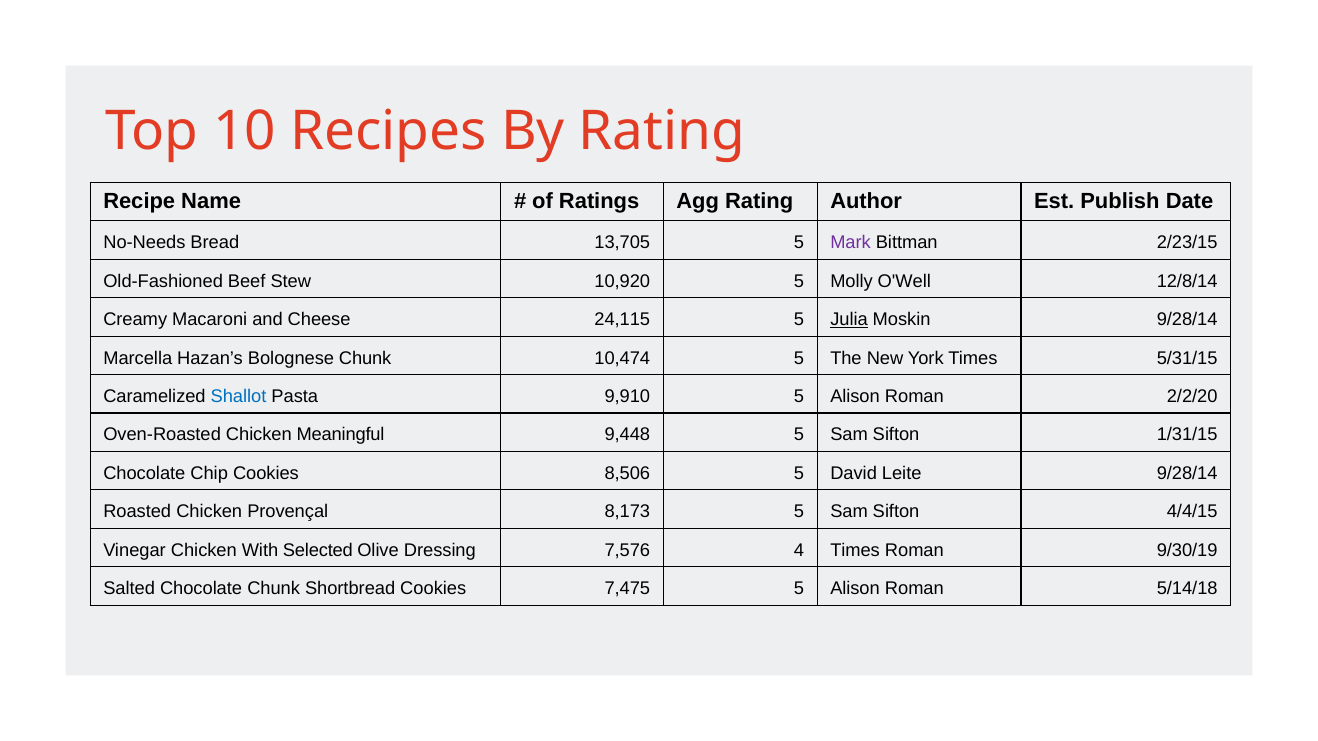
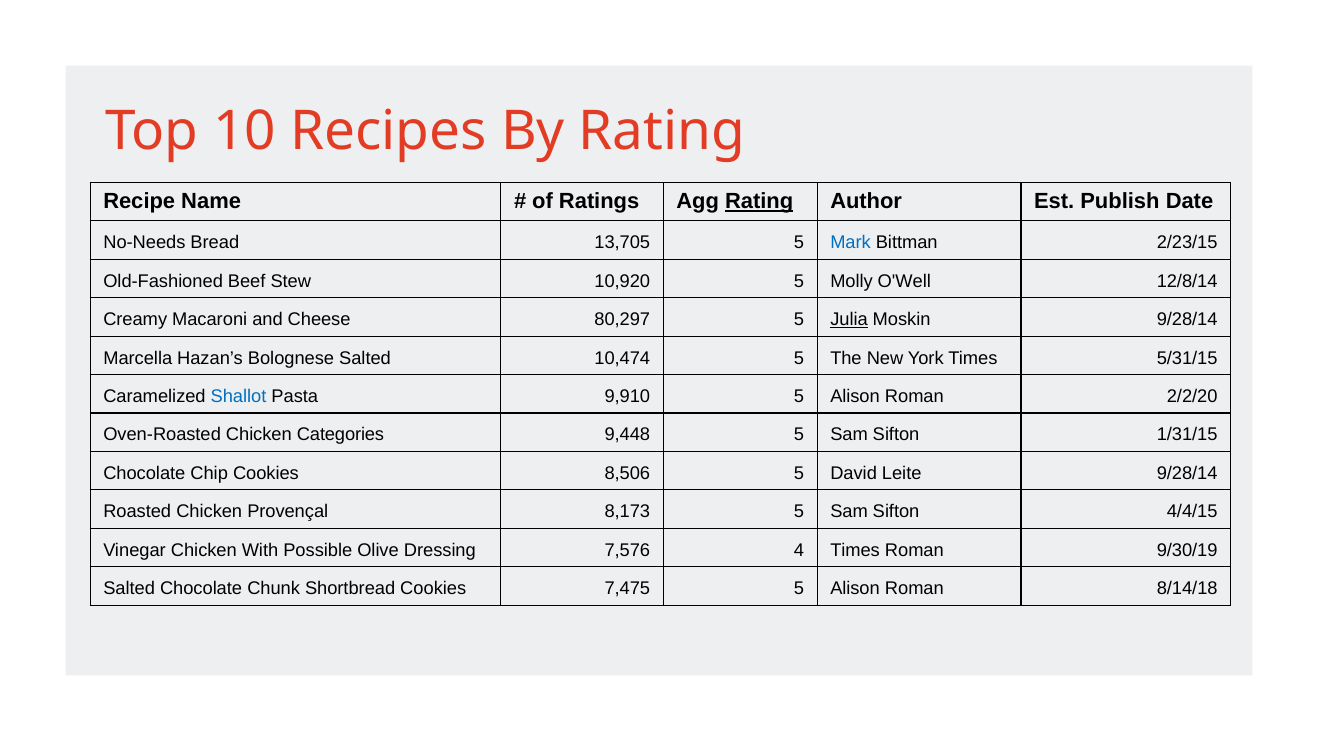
Rating underline: none -> present (759, 202)
Mark colour: purple -> blue (851, 243)
24,115: 24,115 -> 80,297 (622, 320)
Bolognese Chunk: Chunk -> Salted (365, 358)
Meaningful: Meaningful -> Categories (341, 435)
Selected: Selected -> Possible (318, 550)
5/14/18: 5/14/18 -> 8/14/18 (1187, 589)
